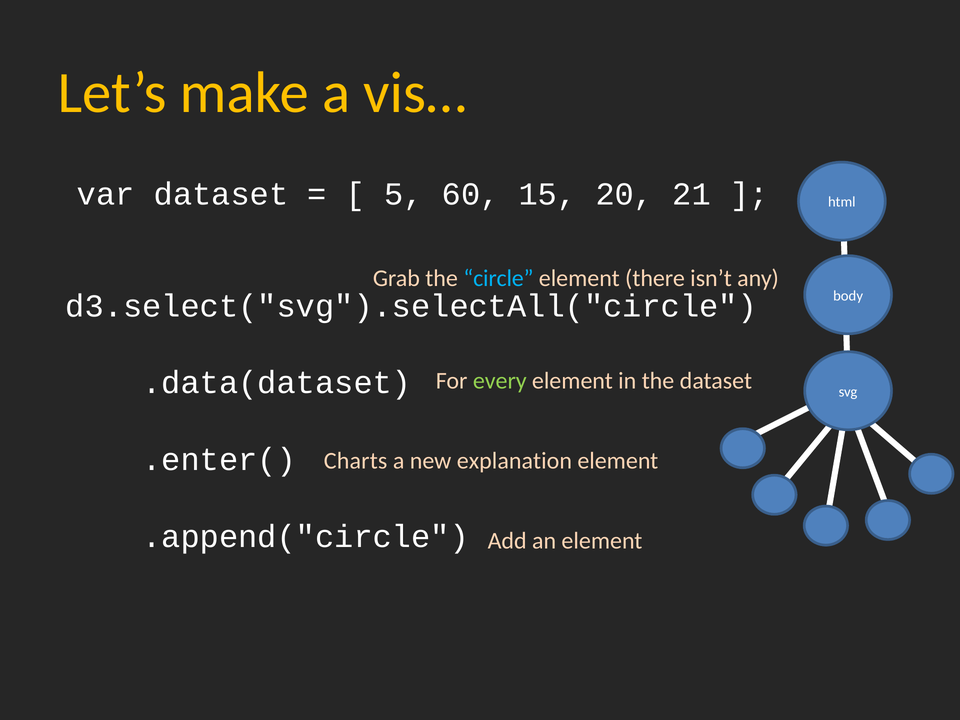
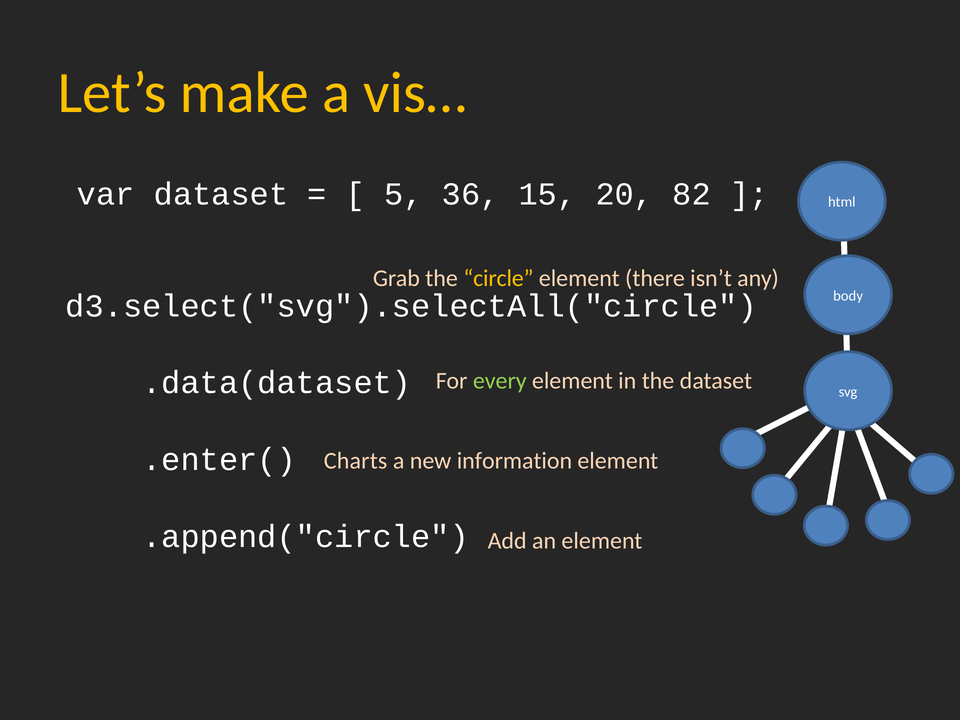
60: 60 -> 36 (471, 194)
21: 21 -> 82 (692, 194)
circle colour: light blue -> yellow (498, 278)
explanation: explanation -> information (514, 461)
